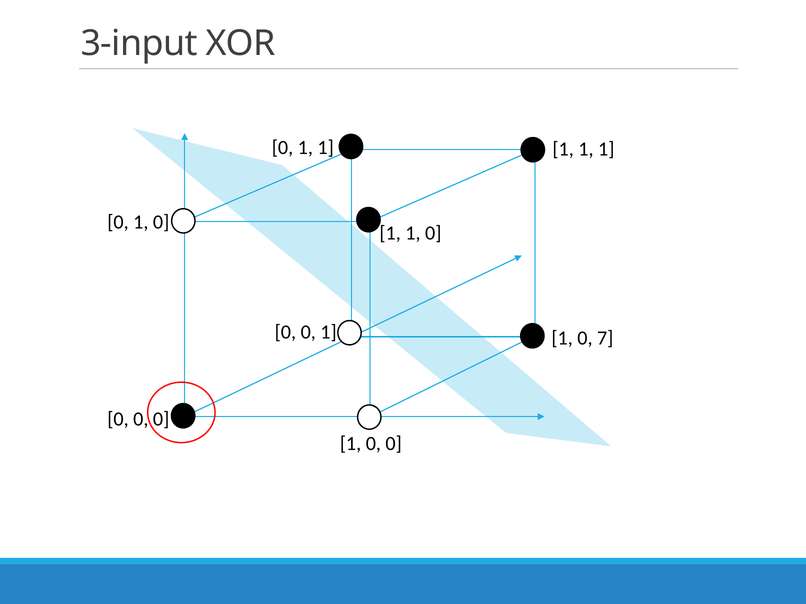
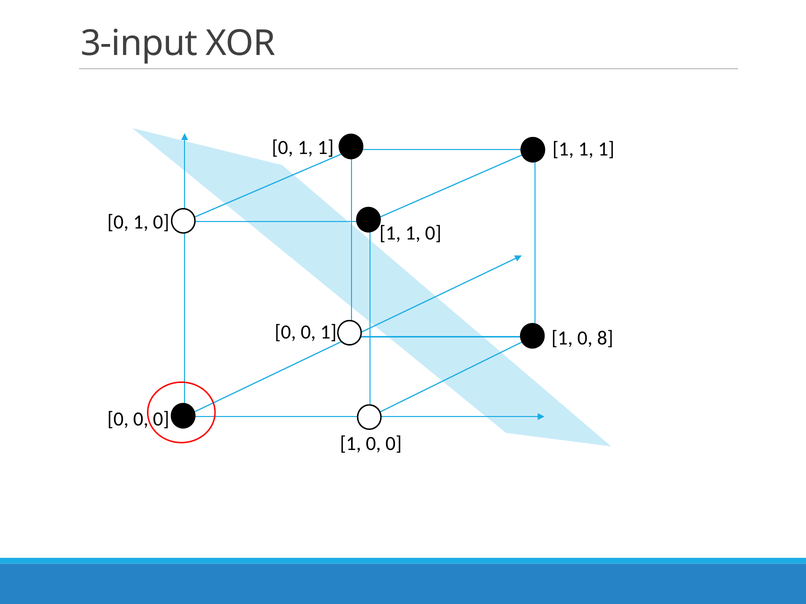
7: 7 -> 8 (605, 338)
